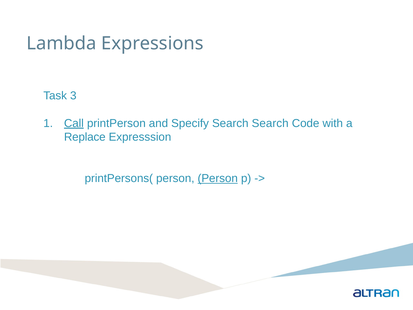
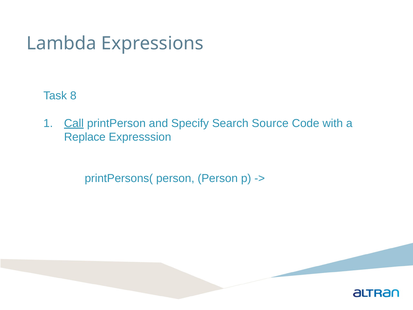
3: 3 -> 8 (73, 96)
Search Search: Search -> Source (270, 123)
Person underline: present -> none (218, 178)
